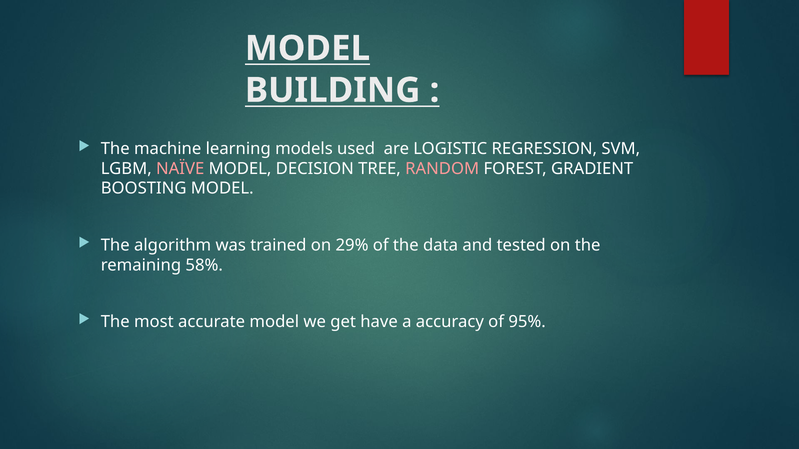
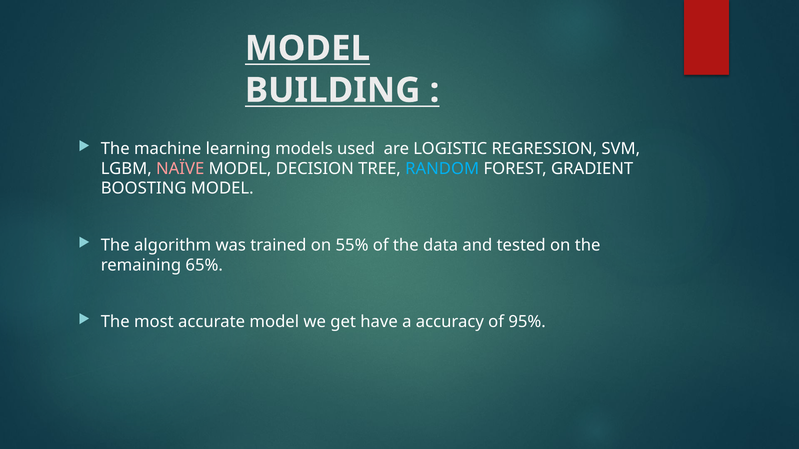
RANDOM colour: pink -> light blue (442, 169)
29%: 29% -> 55% (352, 245)
58%: 58% -> 65% (204, 265)
